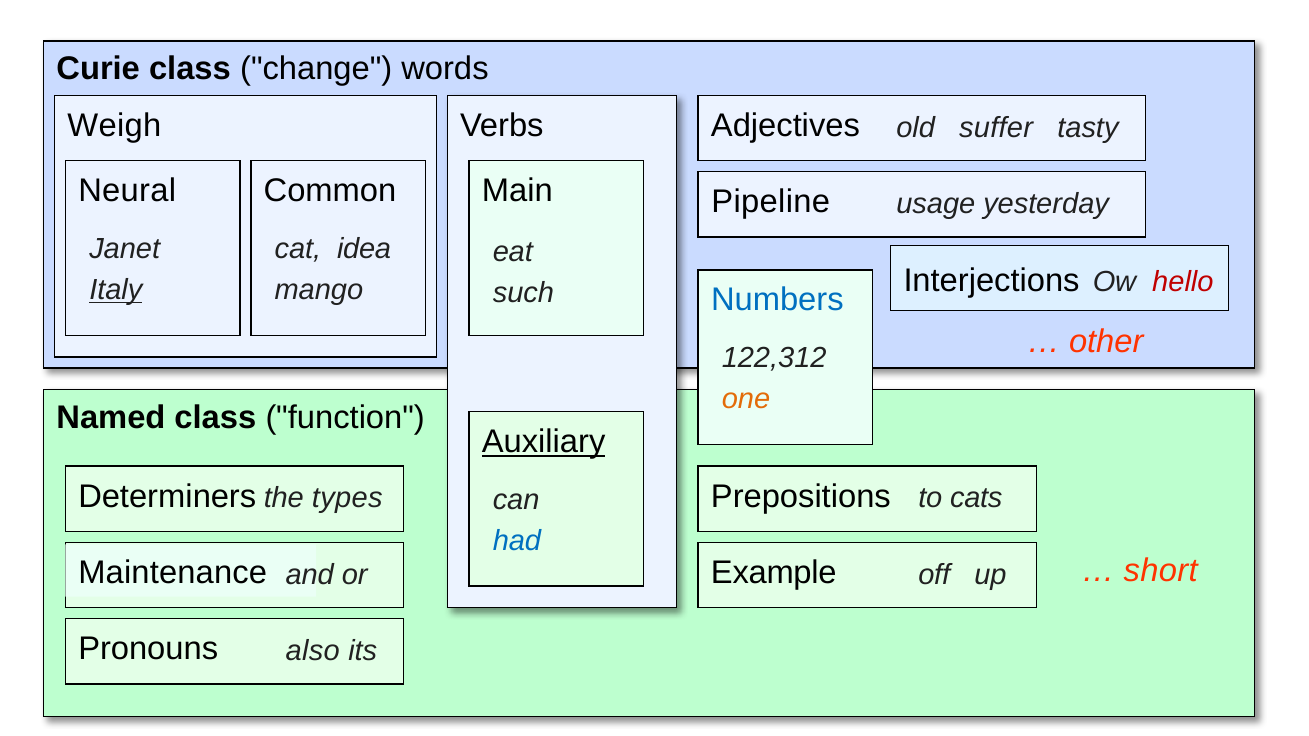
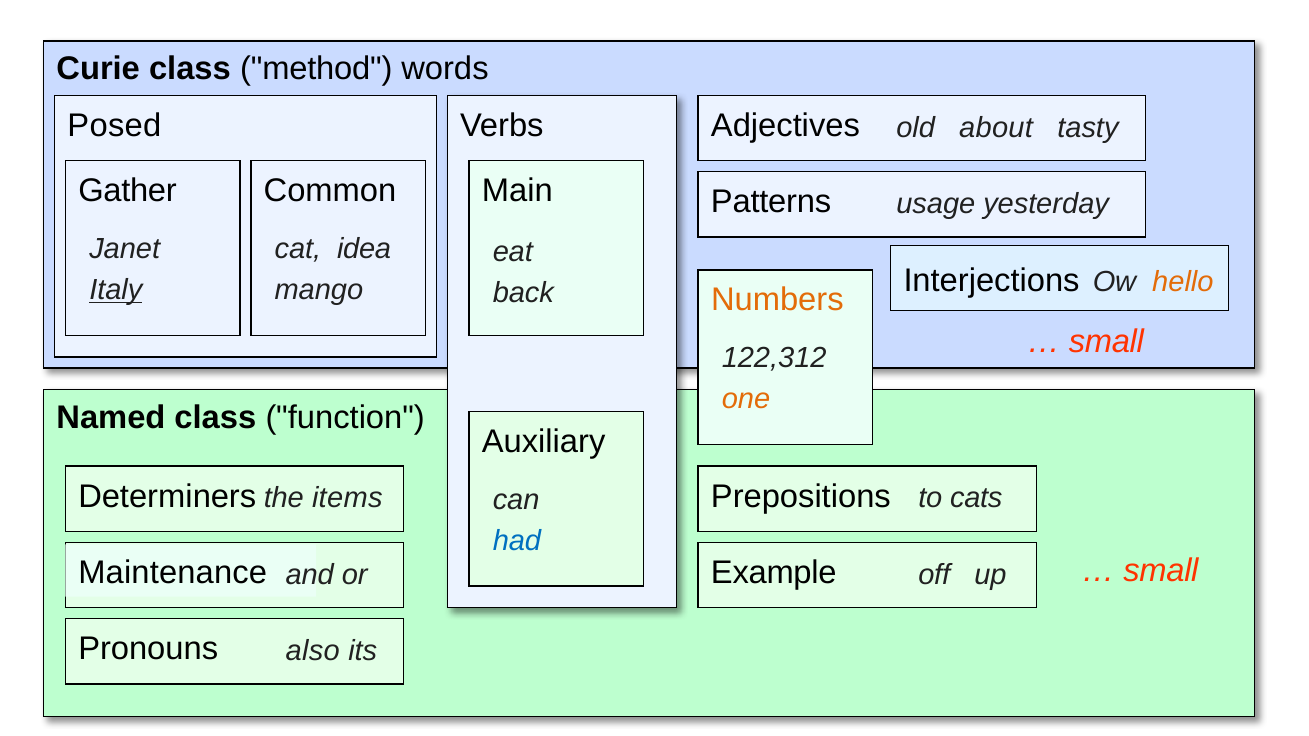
change: change -> method (316, 69)
Weigh: Weigh -> Posed (114, 126)
suffer: suffer -> about (996, 128)
Neural: Neural -> Gather (128, 191)
Pipeline: Pipeline -> Patterns (771, 202)
hello colour: red -> orange (1183, 282)
such: such -> back (523, 293)
Numbers colour: blue -> orange (777, 300)
other: other -> small (1106, 342)
Auxiliary underline: present -> none (544, 442)
types: types -> items (347, 499)
short: short -> small (1161, 571)
